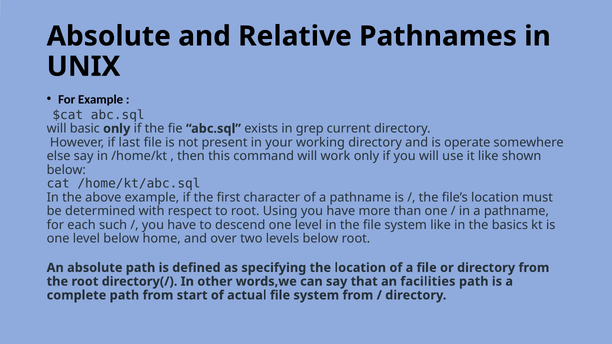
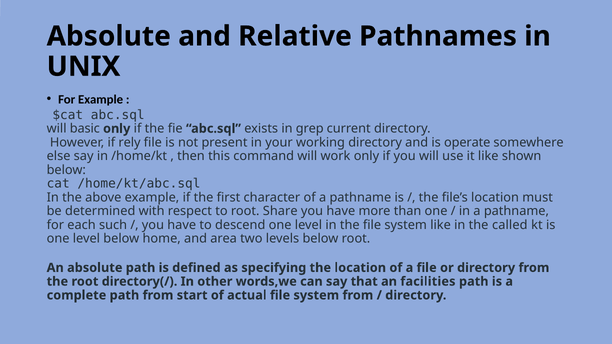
last: last -> rely (129, 142)
Using: Using -> Share (280, 211)
basics: basics -> called (510, 225)
over: over -> area (224, 239)
